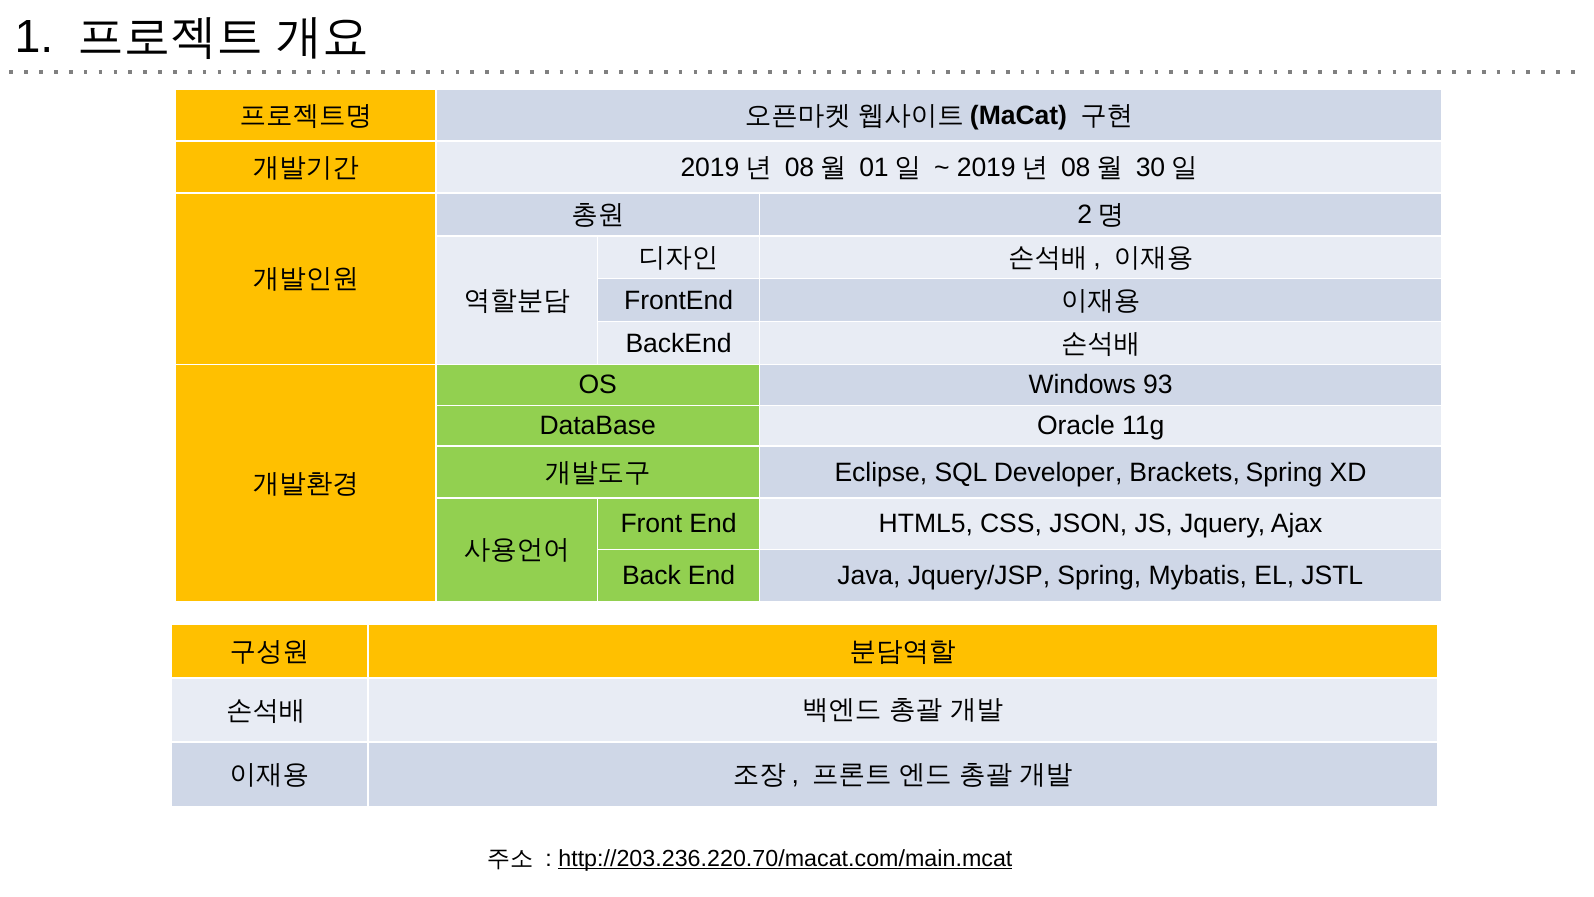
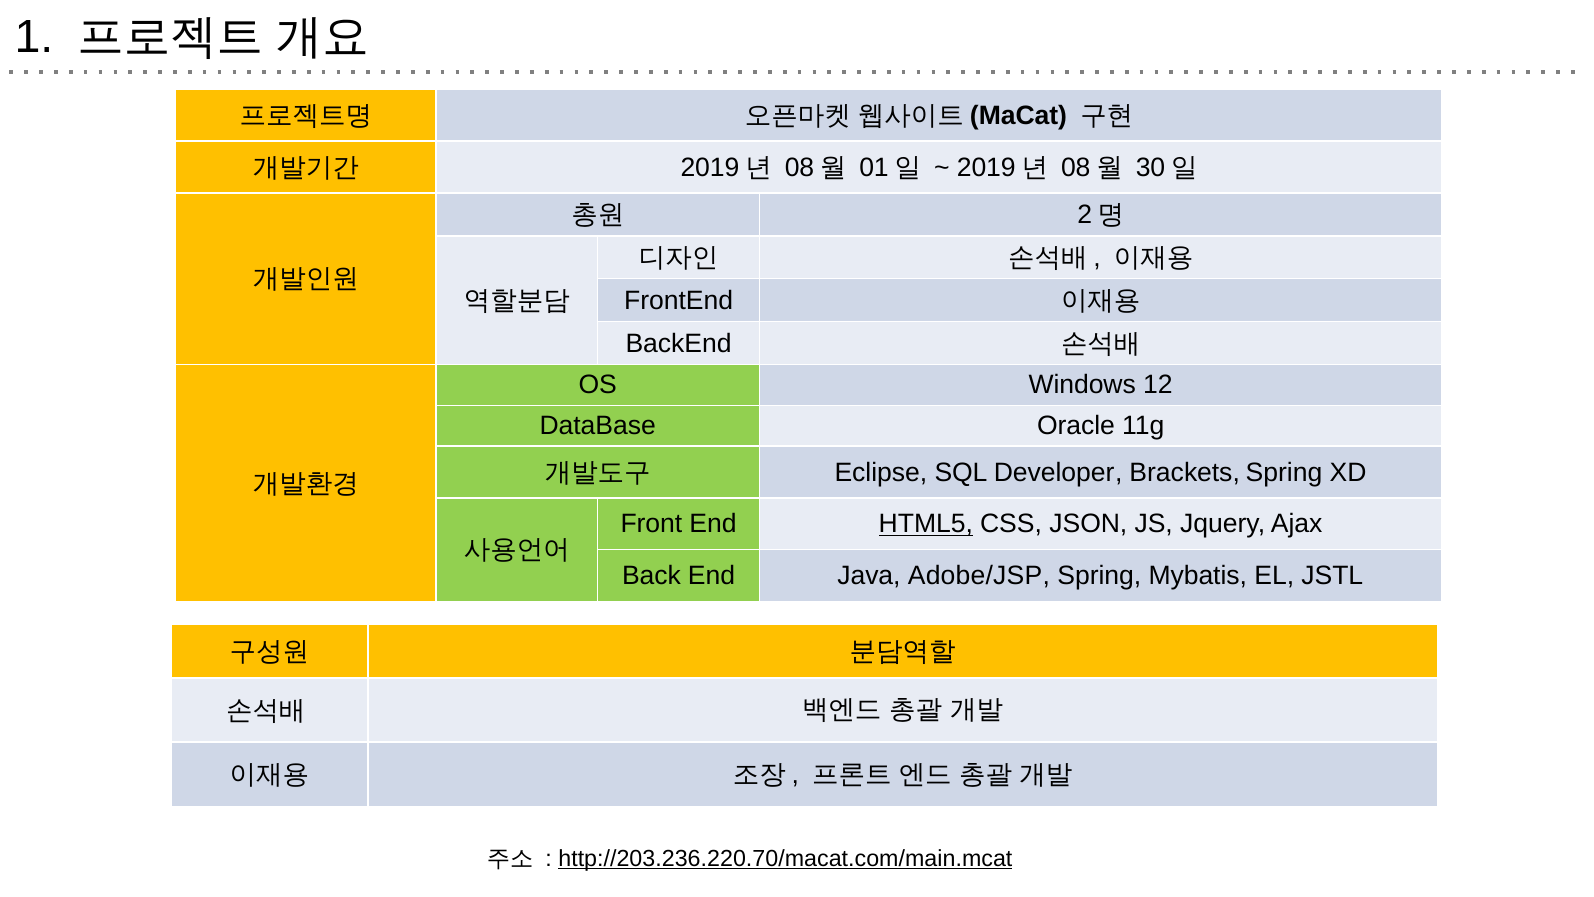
93: 93 -> 12 (1158, 385)
HTML5 underline: none -> present (926, 524)
Jquery/JSP: Jquery/JSP -> Adobe/JSP (979, 576)
